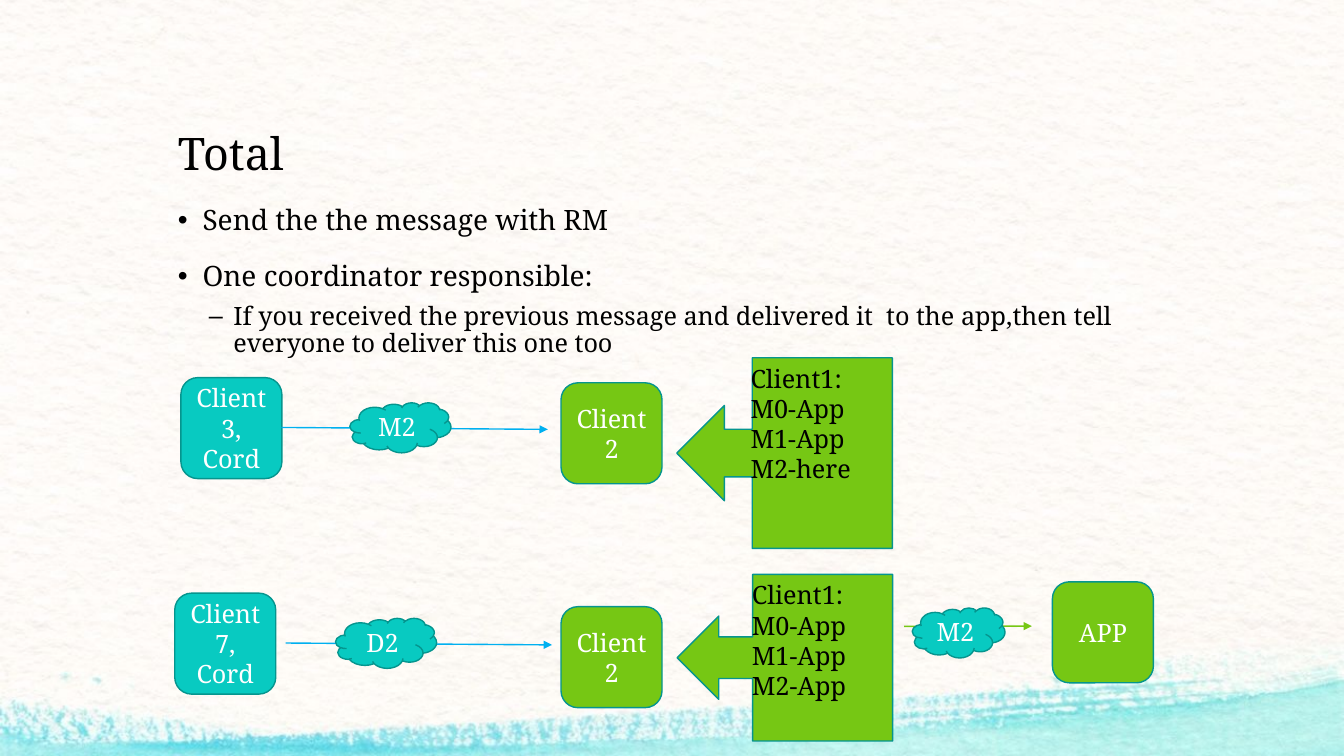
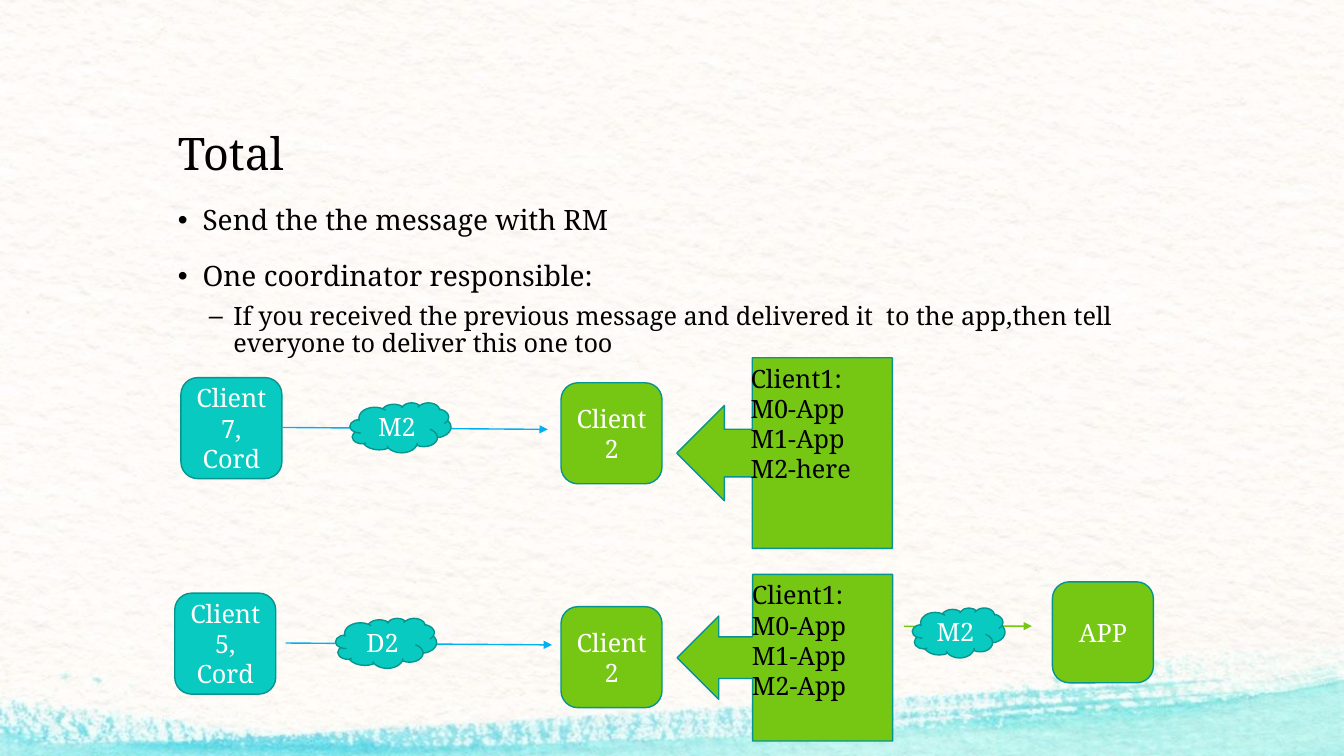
3: 3 -> 7 (231, 430)
7: 7 -> 5 (225, 646)
